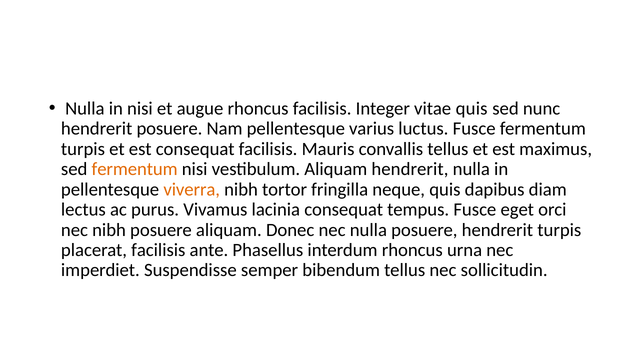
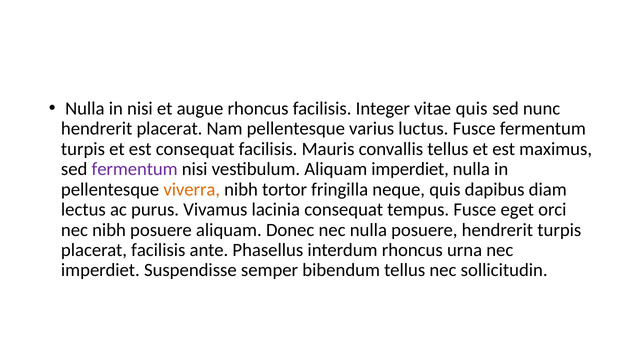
hendrerit posuere: posuere -> placerat (169, 129)
fermentum colour: orange -> purple (135, 169)
Aliquam hendrerit: hendrerit -> imperdiet (410, 169)
